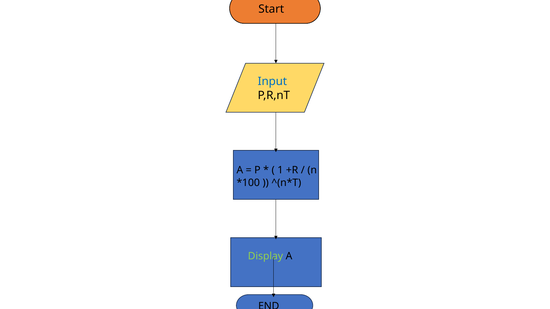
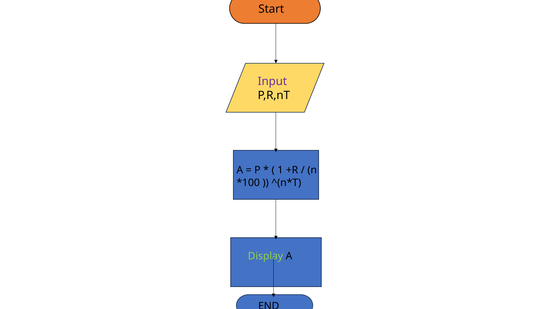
Input colour: blue -> purple (272, 82)
